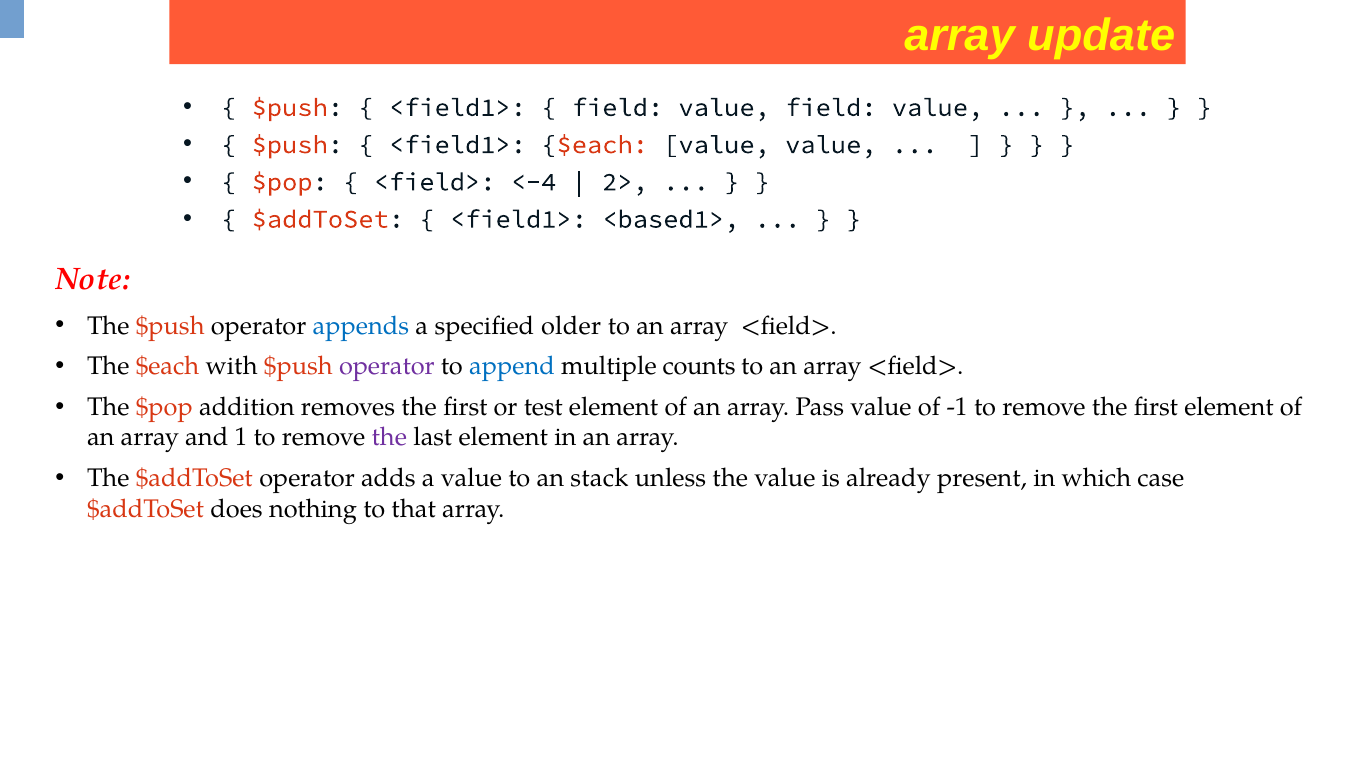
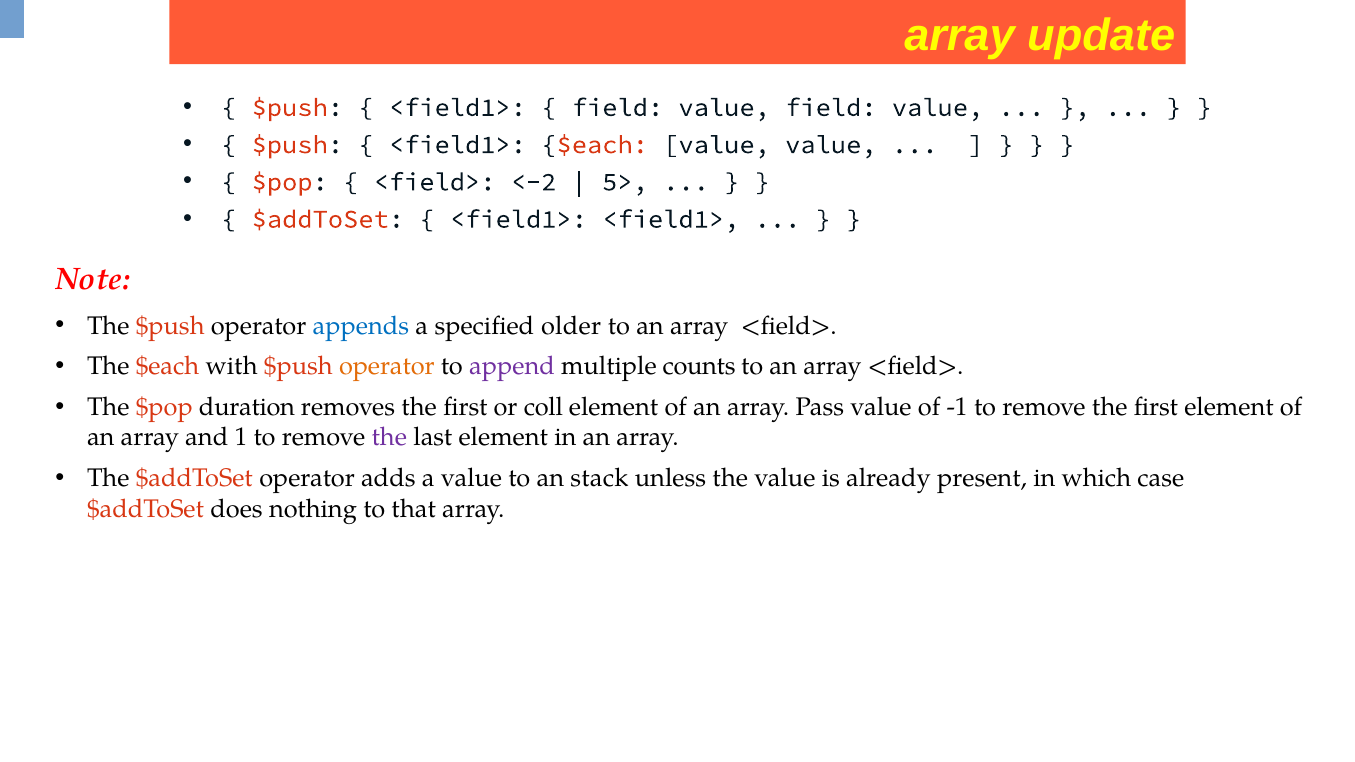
<-4: <-4 -> <-2 (534, 182)
2>: 2> -> 5> (625, 182)
<field1> <based1>: <based1> -> <field1> (671, 219)
operator colour: purple -> orange (387, 367)
append colour: blue -> purple (512, 367)
addition: addition -> duration (247, 407)
test: test -> coll (543, 407)
